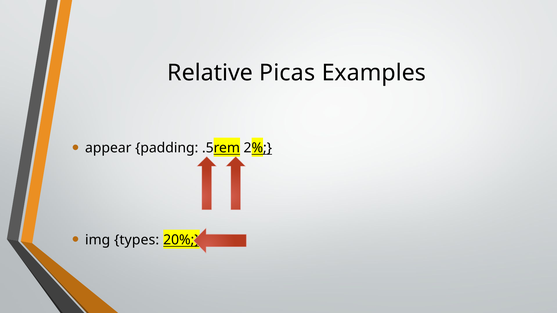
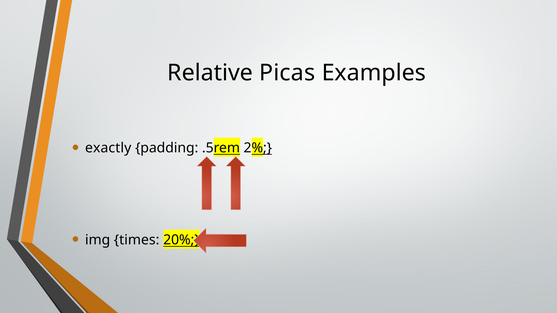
appear: appear -> exactly (108, 148)
types: types -> times (137, 240)
